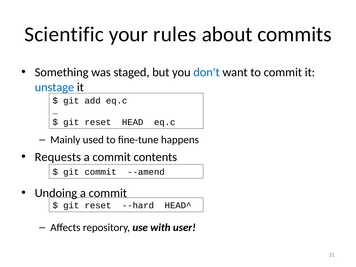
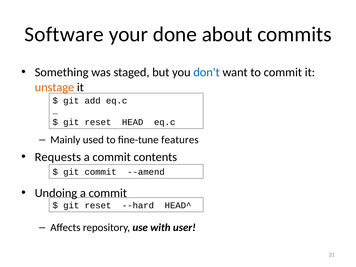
Scientific: Scientific -> Software (64, 34)
rules: rules -> done (175, 34)
unstage colour: blue -> orange (54, 87)
happens: happens -> features (180, 140)
